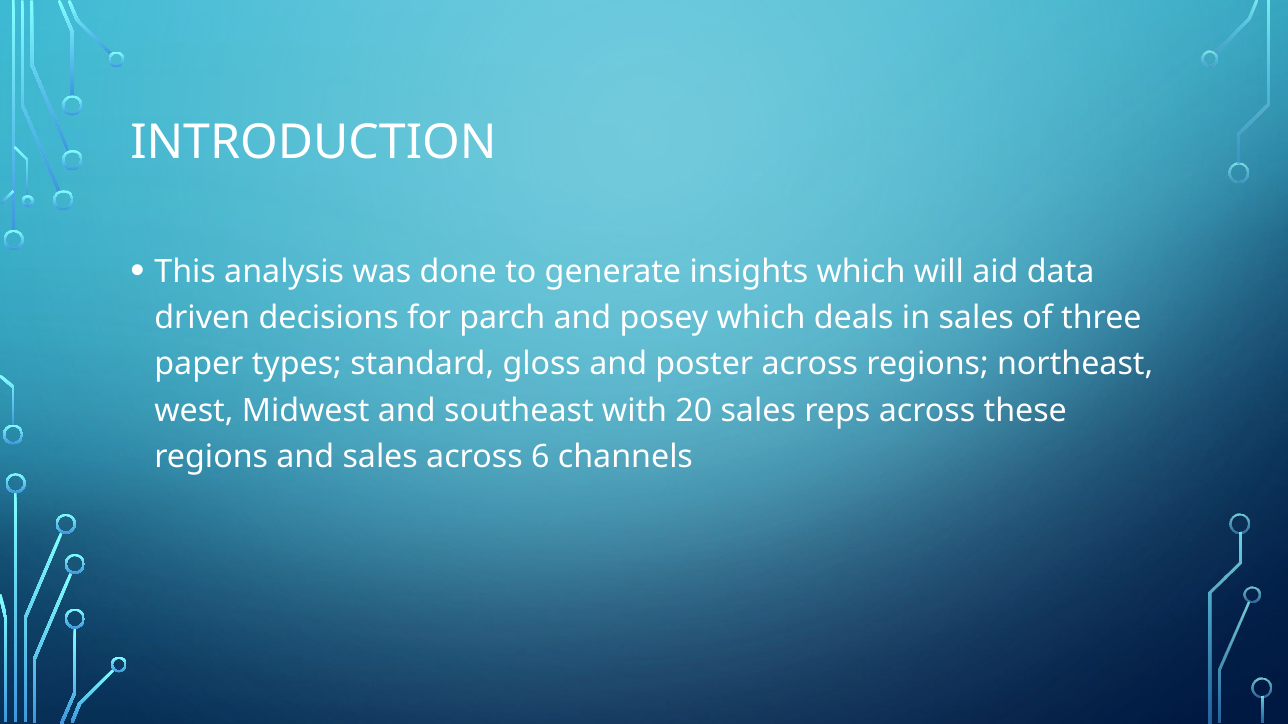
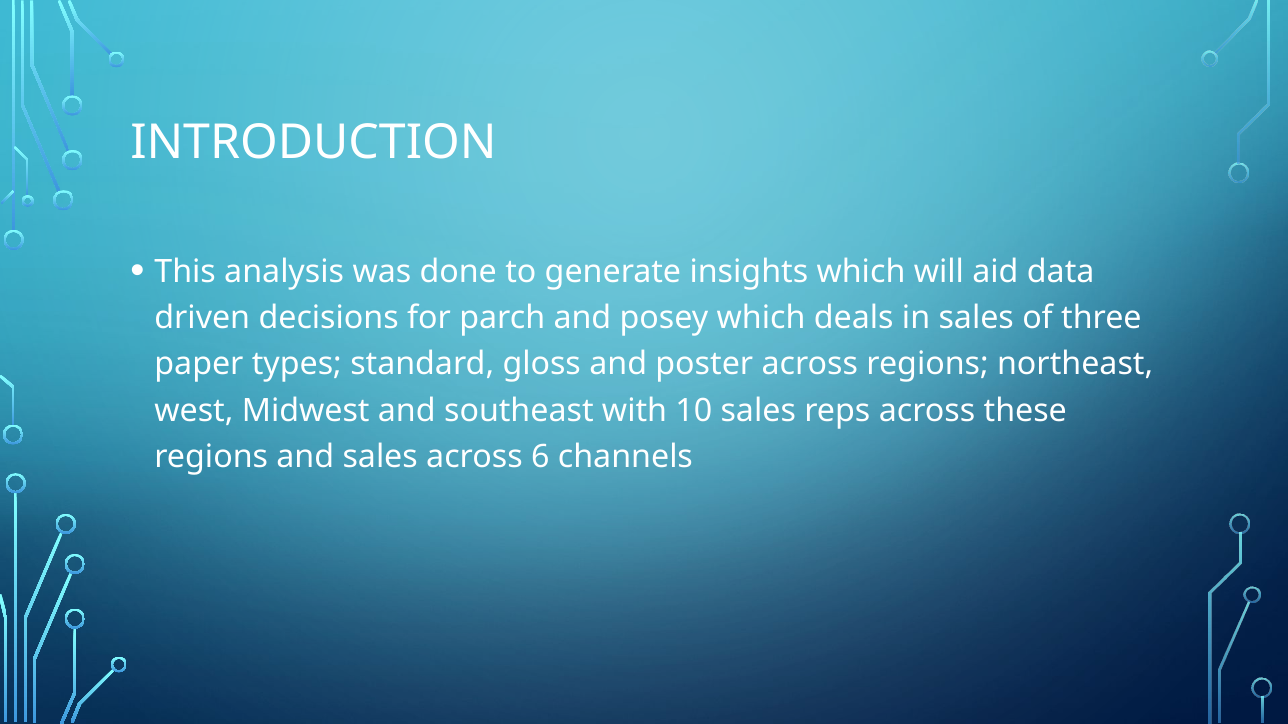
20: 20 -> 10 (694, 411)
